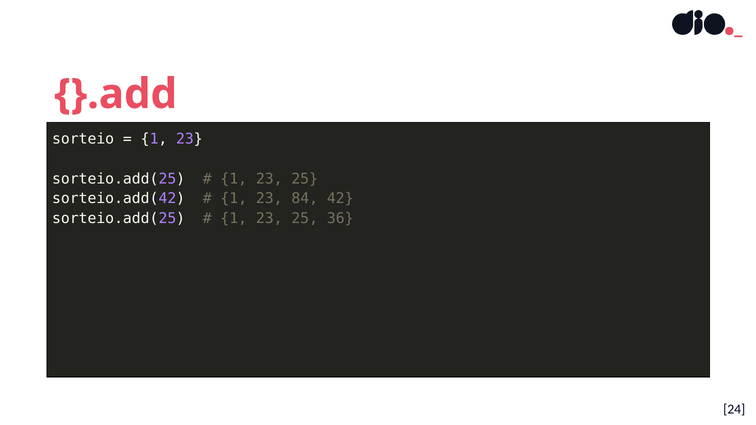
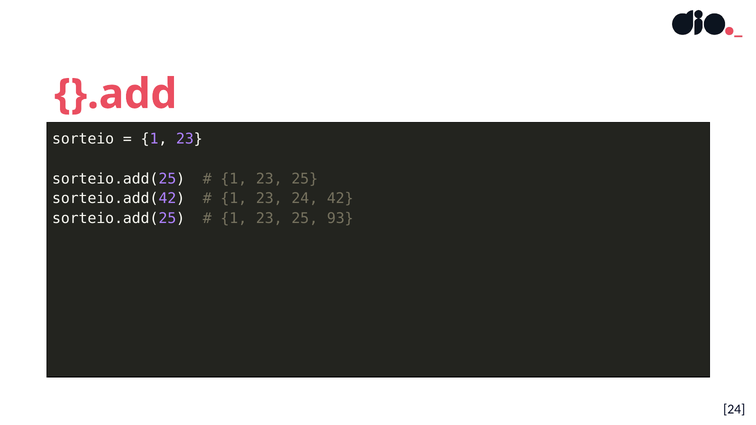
23 84: 84 -> 24 (305, 199)
36: 36 -> 93 (340, 219)
